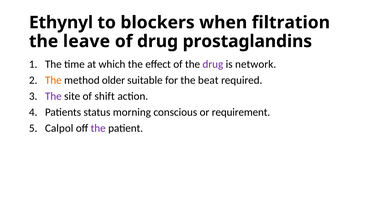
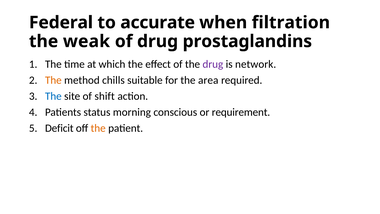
Ethynyl: Ethynyl -> Federal (61, 23)
blockers: blockers -> accurate (158, 23)
leave: leave -> weak (86, 41)
older: older -> chills (113, 80)
beat: beat -> area (208, 80)
The colour: purple -> blue (53, 96)
Calpol: Calpol -> Deficit (59, 128)
the colour: purple -> orange (98, 128)
